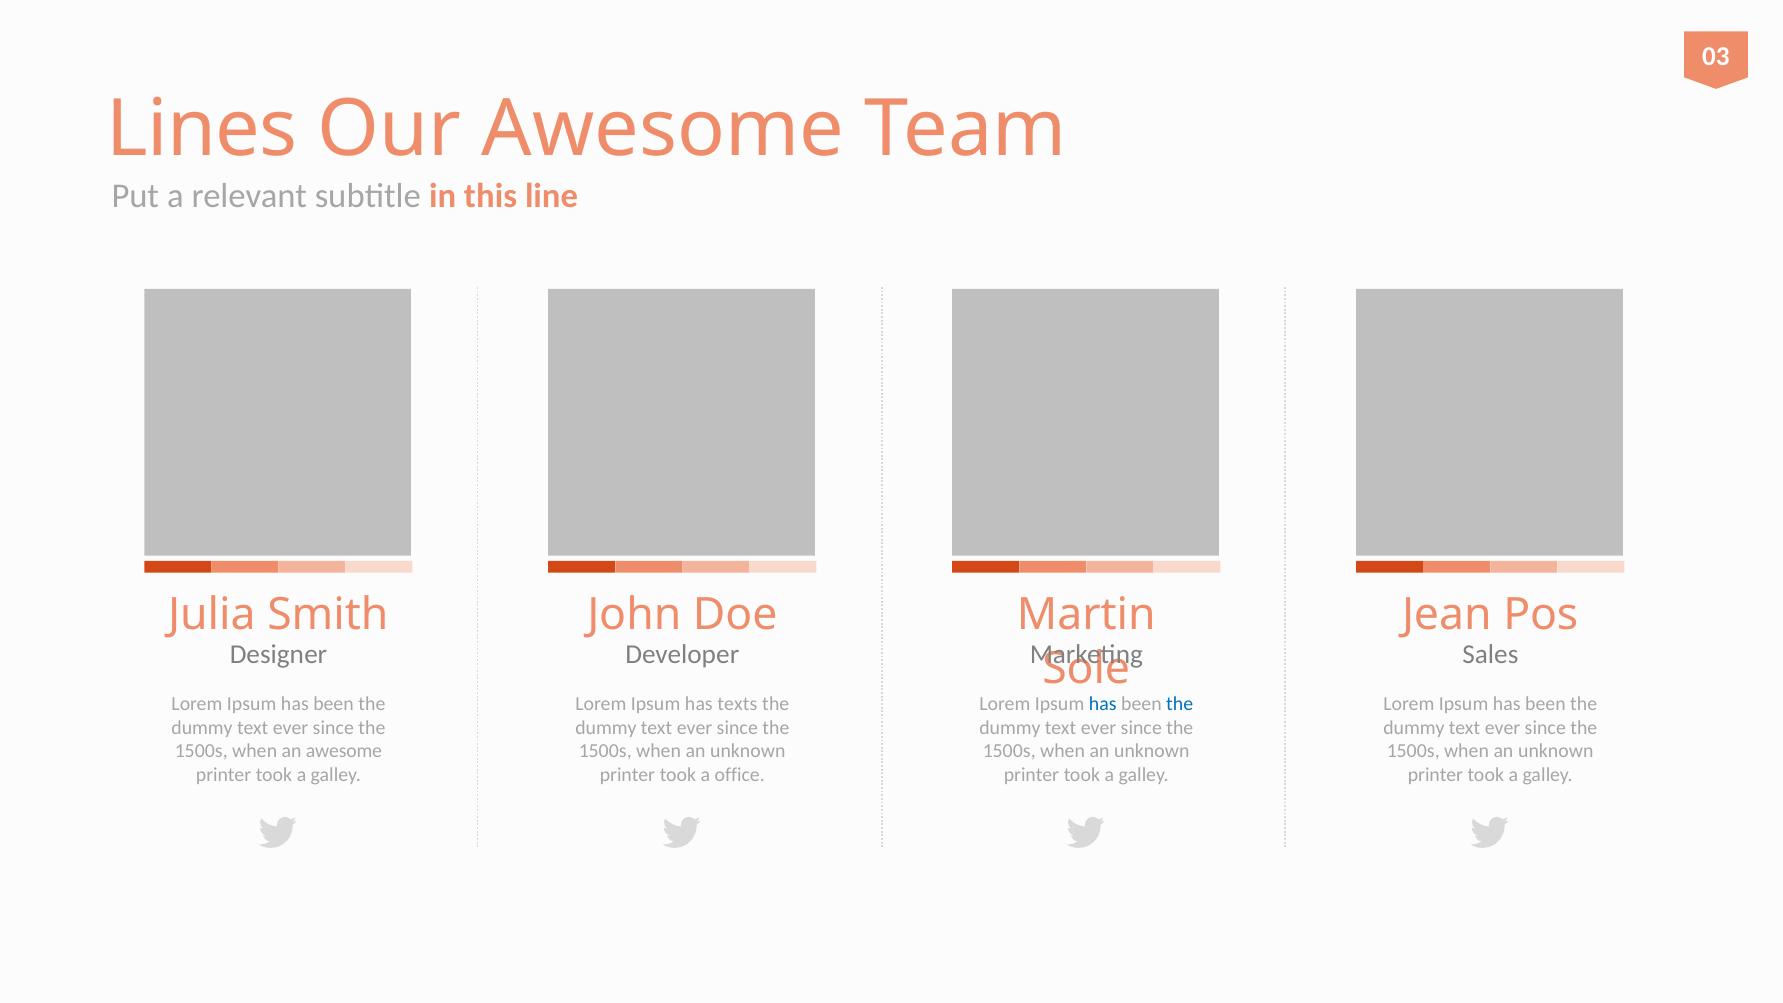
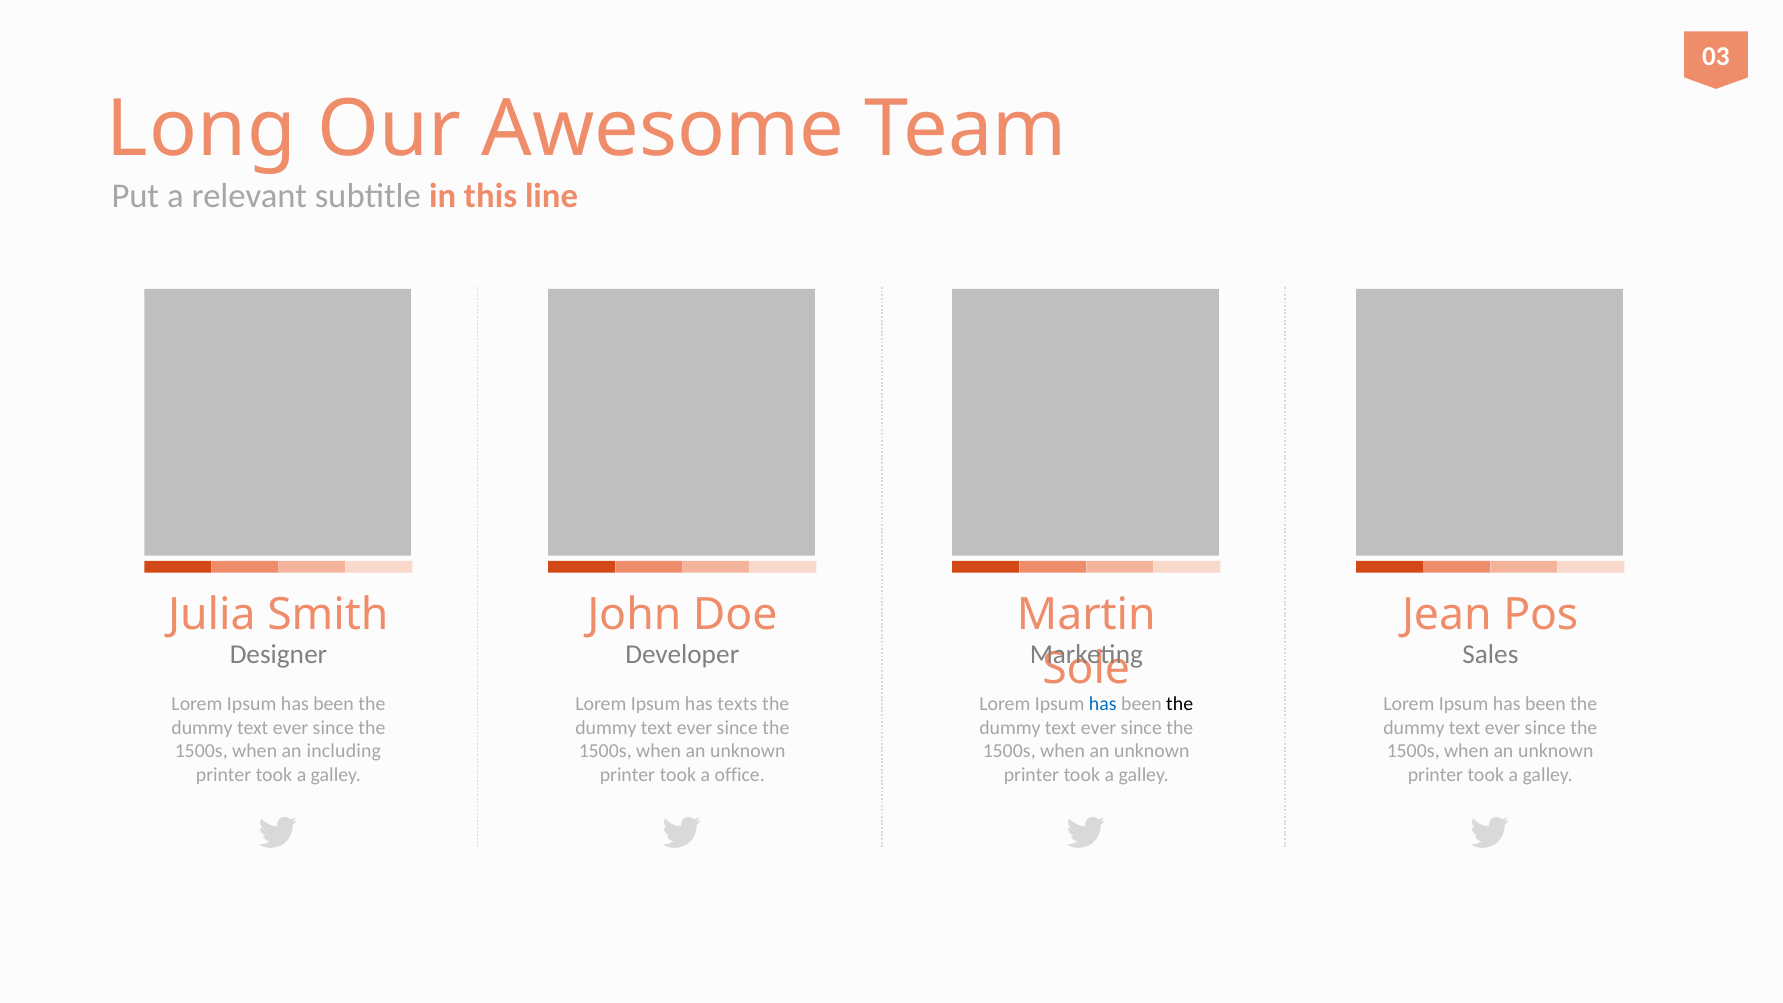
Lines: Lines -> Long (202, 129)
the colour: blue -> black (1180, 704)
an awesome: awesome -> including (344, 751)
